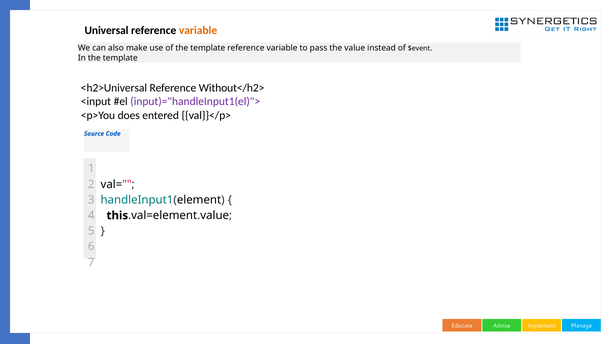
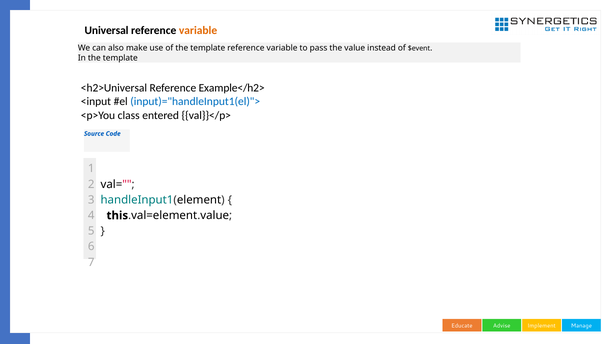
Without</h2>: Without</h2> -> Example</h2> (232, 88)
input)="handleInput1(el)"> colour: purple -> blue (195, 102)
does: does -> class (129, 115)
